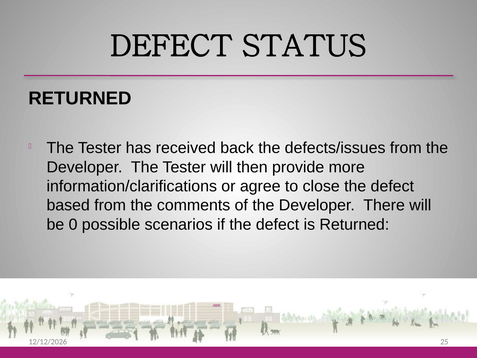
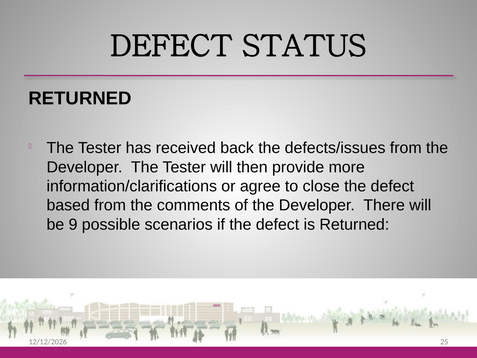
0: 0 -> 9 (73, 224)
